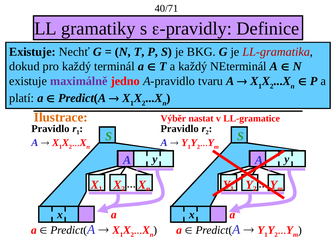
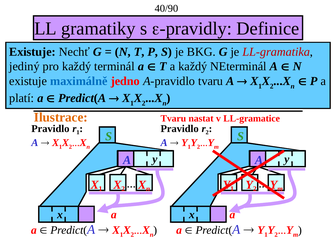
40/71: 40/71 -> 40/90 (166, 8)
dokud: dokud -> jediný (24, 66)
maximálně colour: purple -> blue (79, 81)
Výběr: Výběr -> Tvaru (173, 118)
